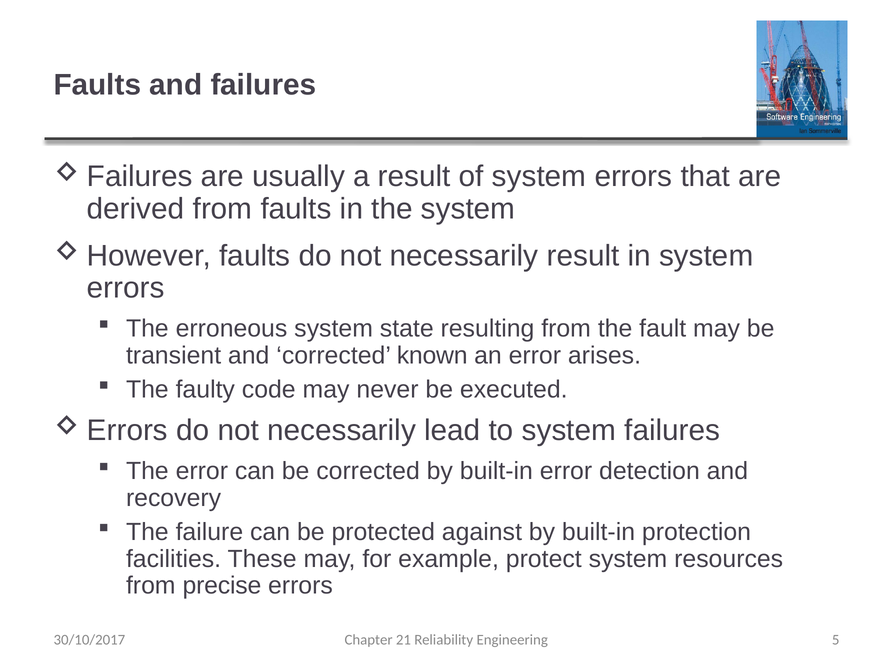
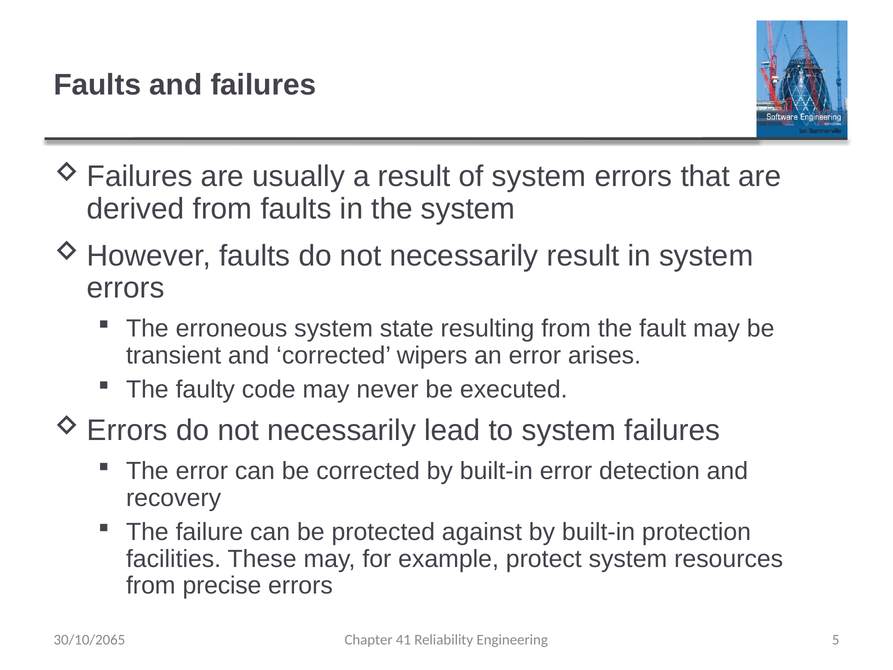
known: known -> wipers (432, 355)
30/10/2017: 30/10/2017 -> 30/10/2065 (89, 640)
21: 21 -> 41 (403, 640)
